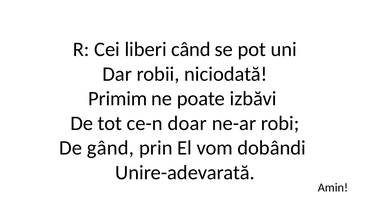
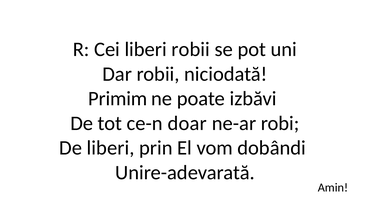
liberi când: când -> robii (191, 49)
De gând: gând -> liberi (111, 148)
